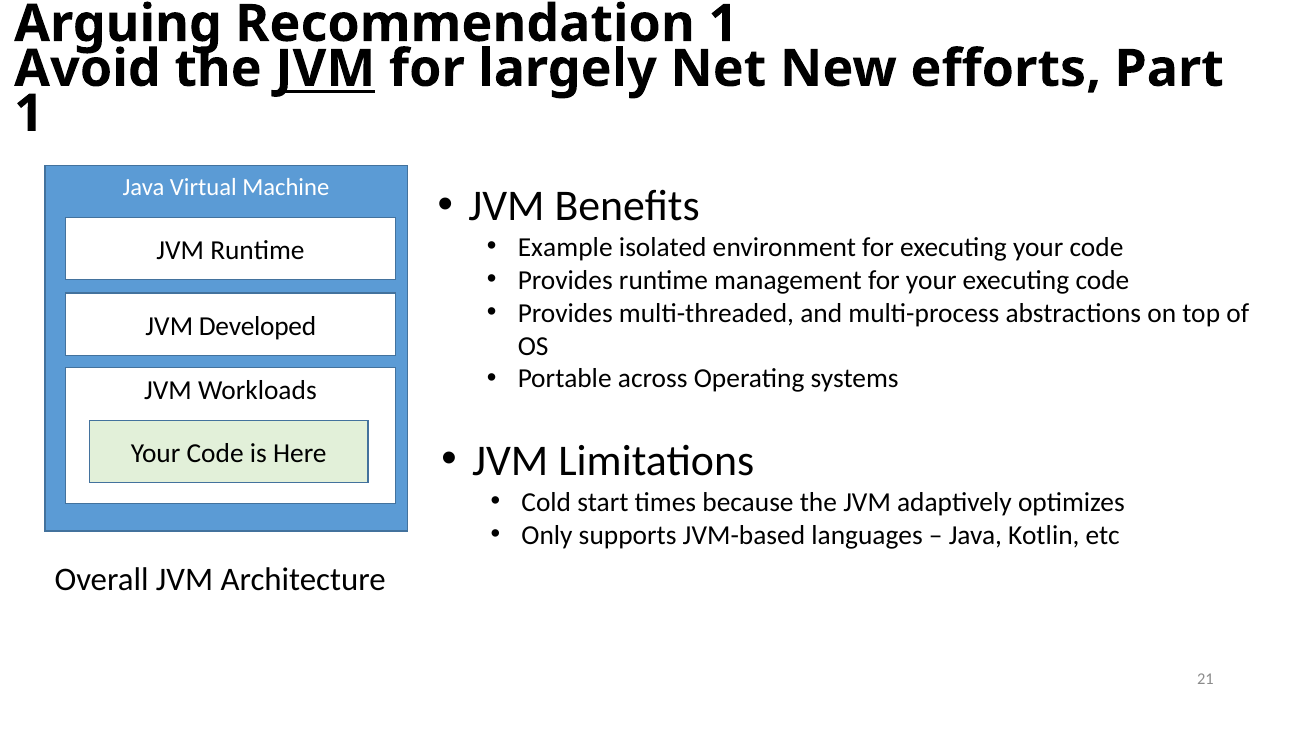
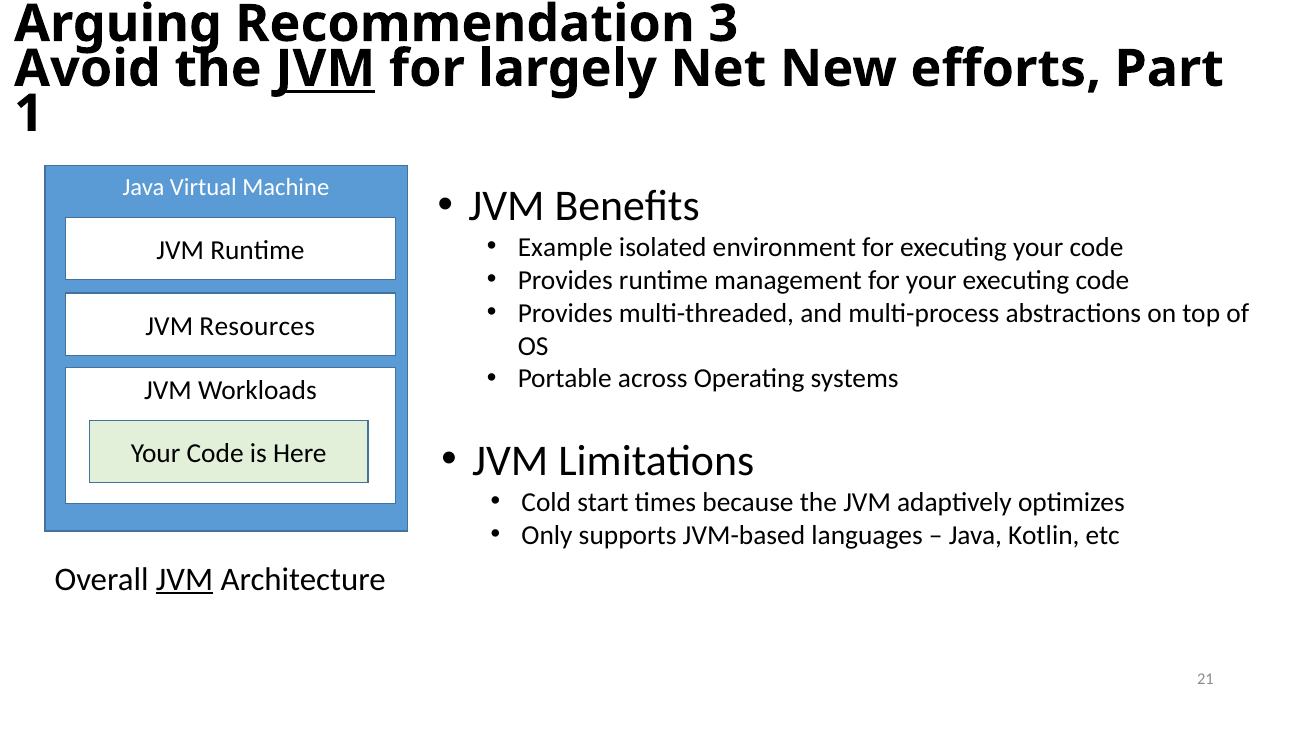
Recommendation 1: 1 -> 3 (723, 24)
Developed: Developed -> Resources (257, 326)
JVM underline: none -> present (185, 579)
